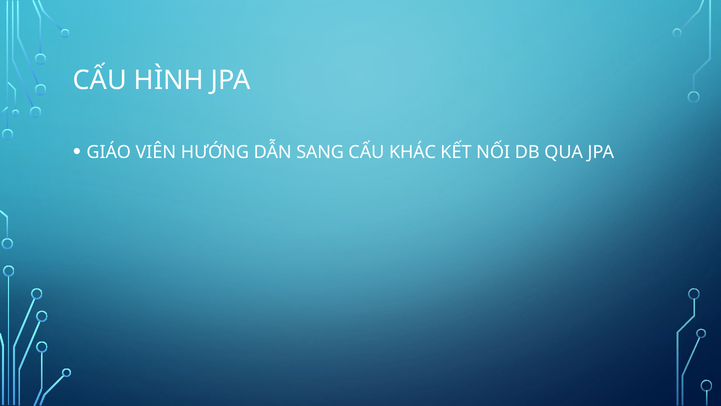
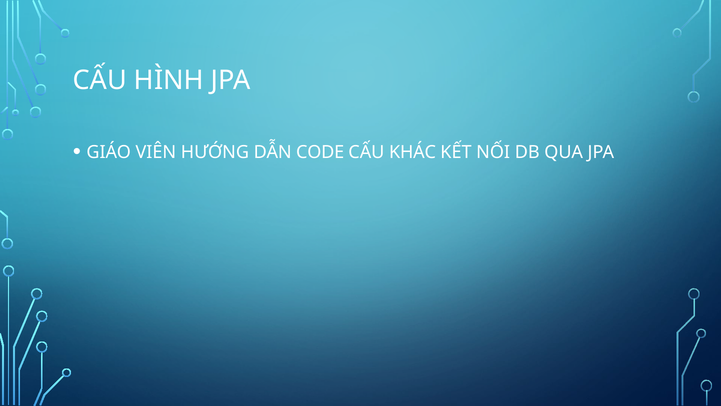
SANG: SANG -> CODE (320, 152)
